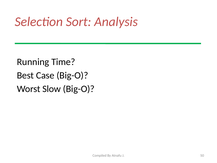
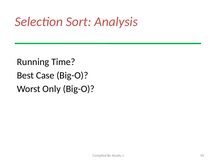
Slow: Slow -> Only (52, 89)
